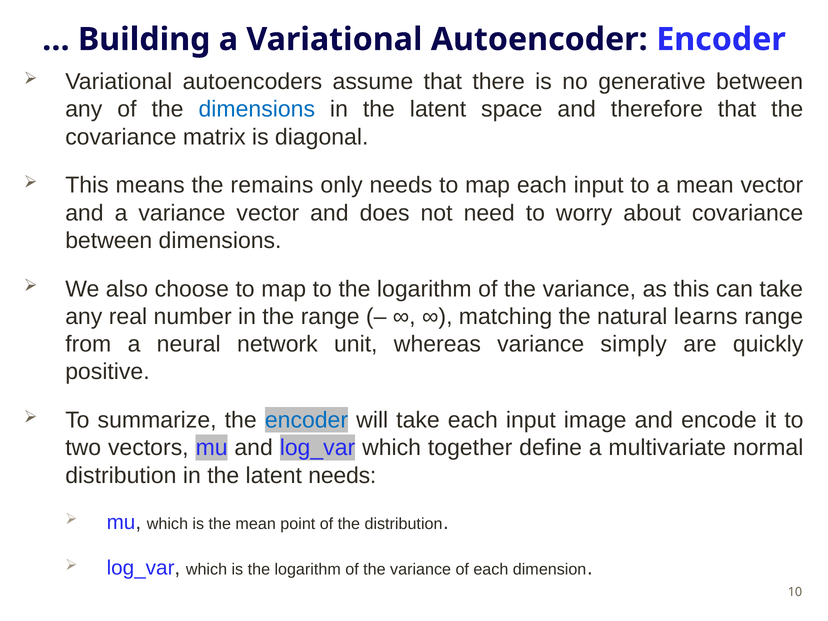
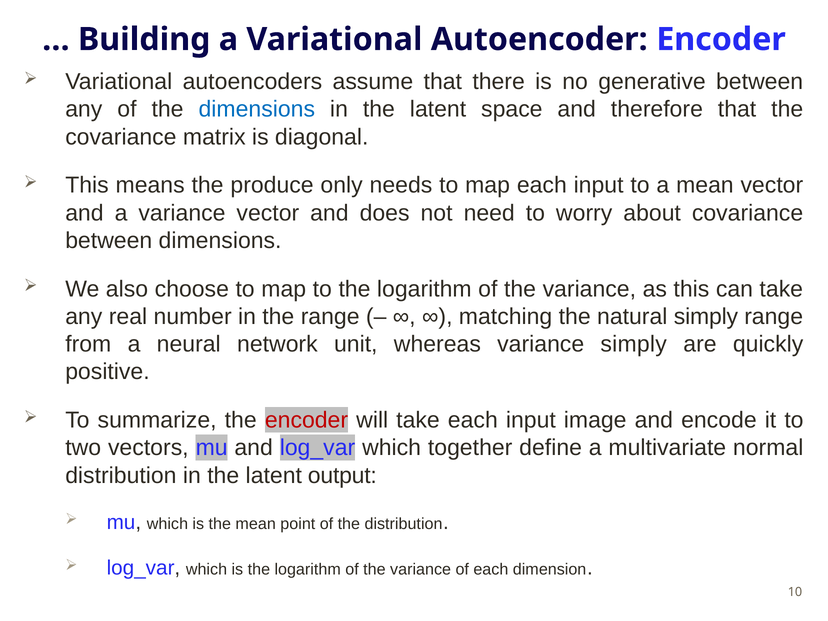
remains: remains -> produce (272, 185)
natural learns: learns -> simply (706, 317)
encoder colour: blue -> red (307, 420)
latent needs: needs -> output (342, 476)
